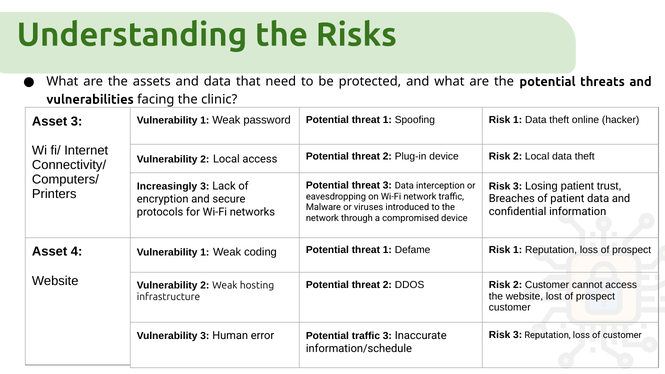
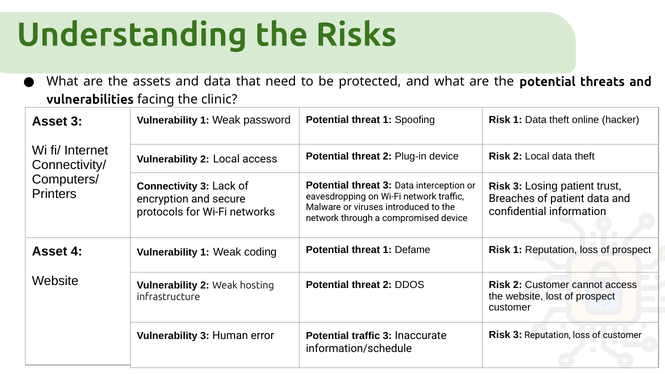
Increasingly: Increasingly -> Connectivity (167, 187)
